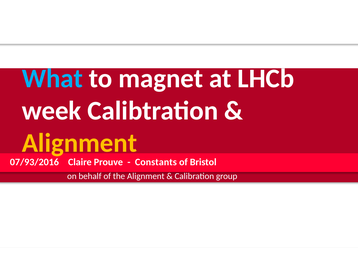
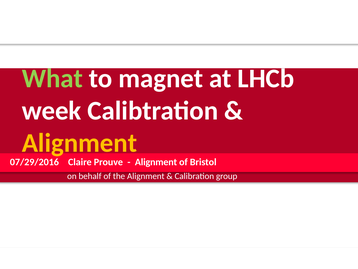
What colour: light blue -> light green (52, 78)
07/93/2016: 07/93/2016 -> 07/29/2016 (34, 162)
Constants: Constants -> Alignment (156, 162)
